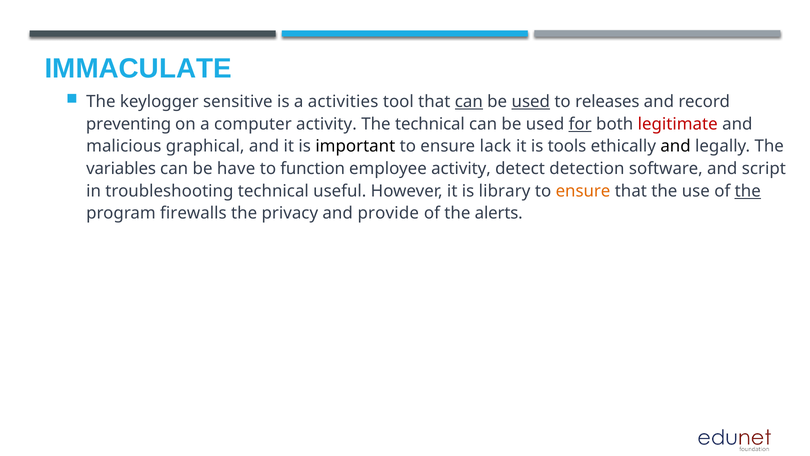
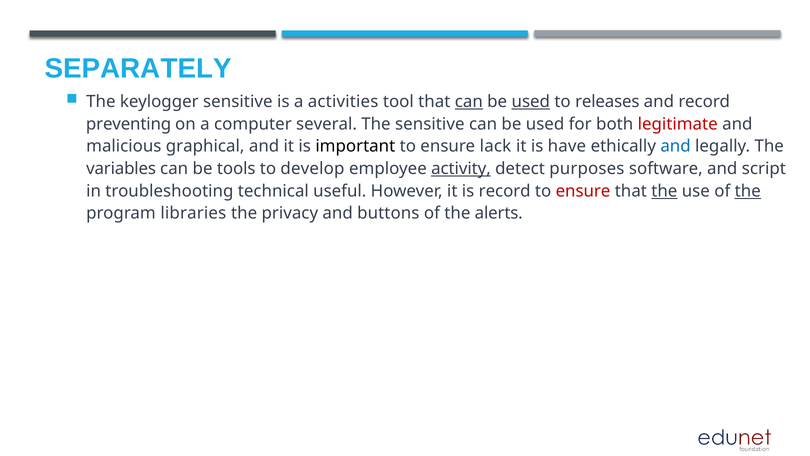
IMMACULATE: IMMACULATE -> SEPARATELY (138, 68)
computer activity: activity -> several (327, 124)
The technical: technical -> sensitive (430, 124)
for underline: present -> none (580, 124)
tools: tools -> have (567, 146)
and colour: black -> blue (676, 146)
have: have -> tools (236, 169)
function: function -> develop (312, 169)
activity underline: none -> present (461, 169)
detection: detection -> purposes (587, 169)
is library: library -> record (505, 191)
ensure colour: orange -> red (583, 191)
the underline: none -> present (664, 191)
firewalls: firewalls -> libraries (193, 213)
provide: provide -> buttons (388, 213)
